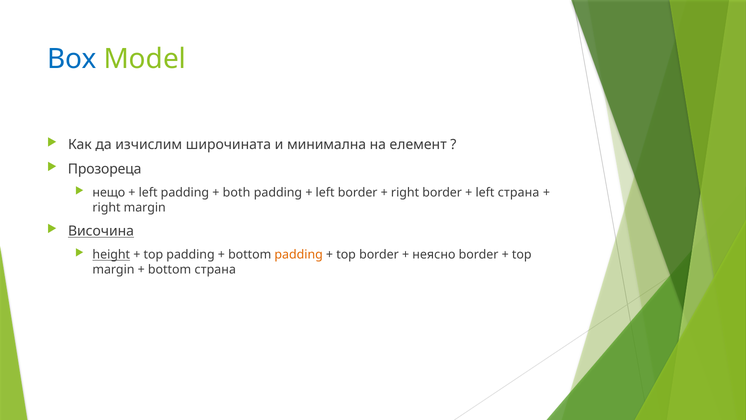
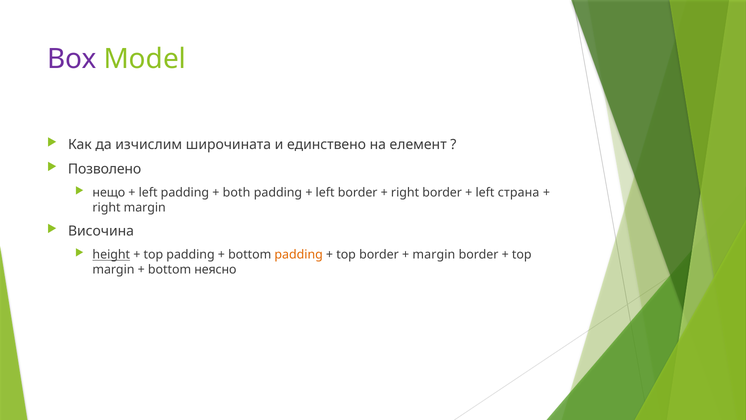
Box colour: blue -> purple (72, 59)
минимална: минимална -> единствено (327, 144)
Прозореца: Прозореца -> Позволено (105, 169)
Височина underline: present -> none (101, 231)
неясно: неясно -> margin (434, 255)
bottom страна: страна -> неясно (215, 270)
